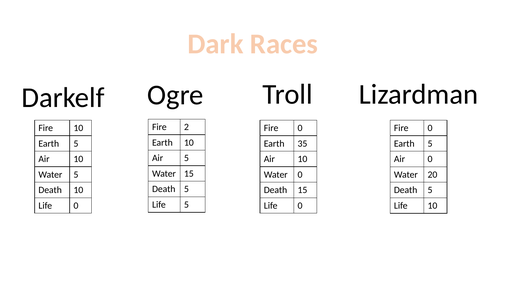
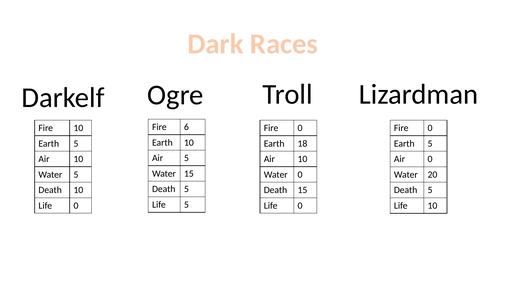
2: 2 -> 6 (186, 127)
35: 35 -> 18 (302, 143)
